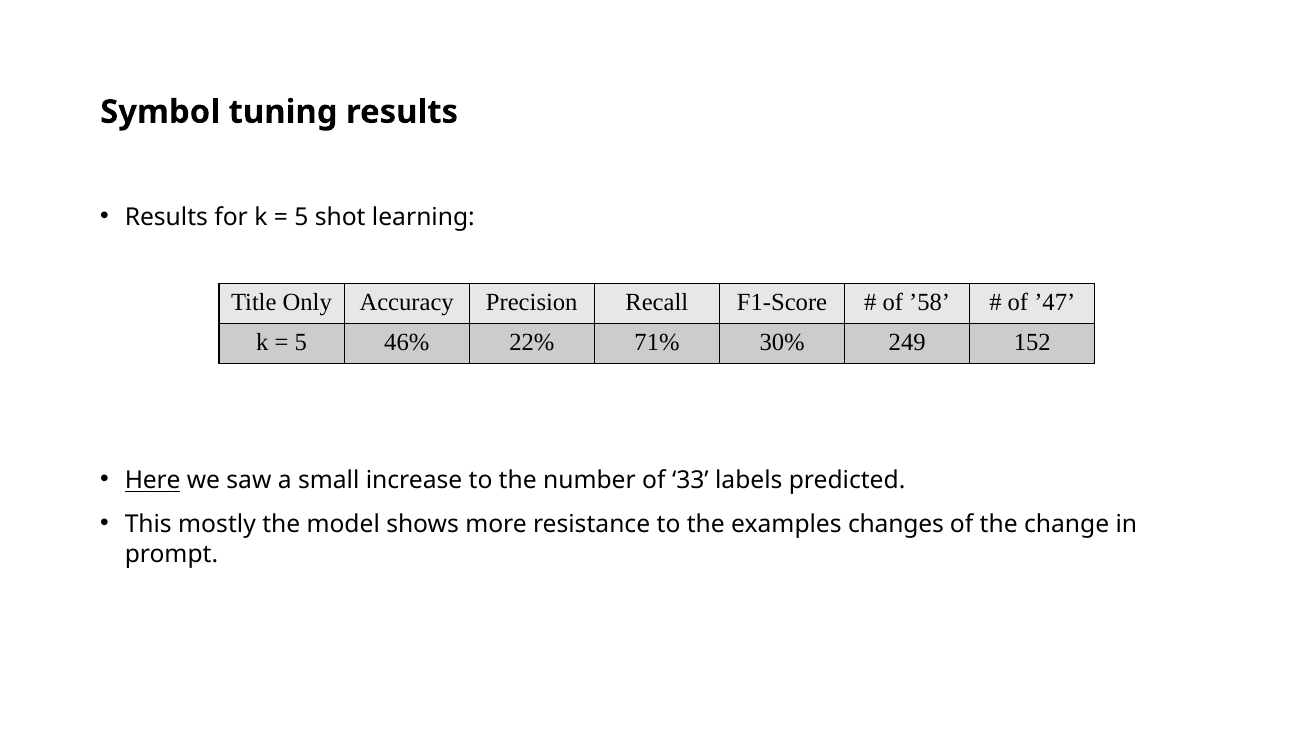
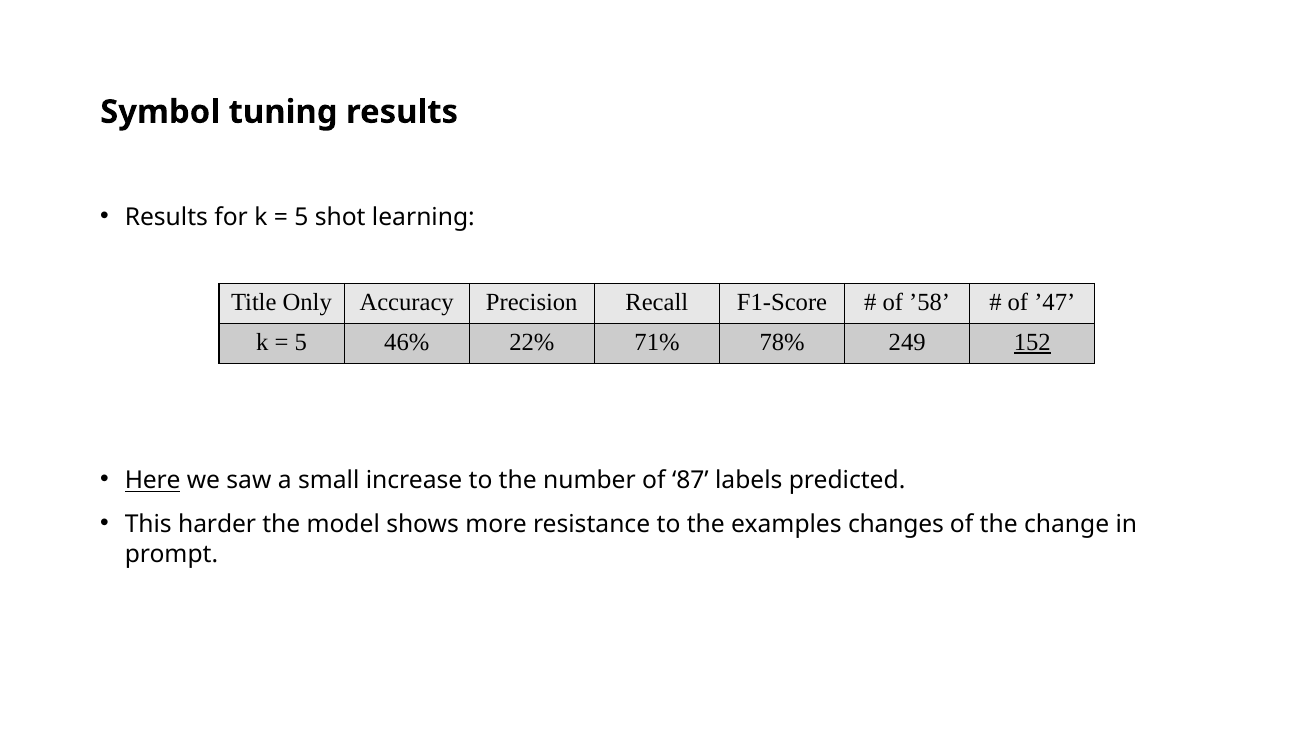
30%: 30% -> 78% (782, 342)
152 underline: none -> present (1032, 342)
33: 33 -> 87 (690, 481)
mostly: mostly -> harder (217, 525)
